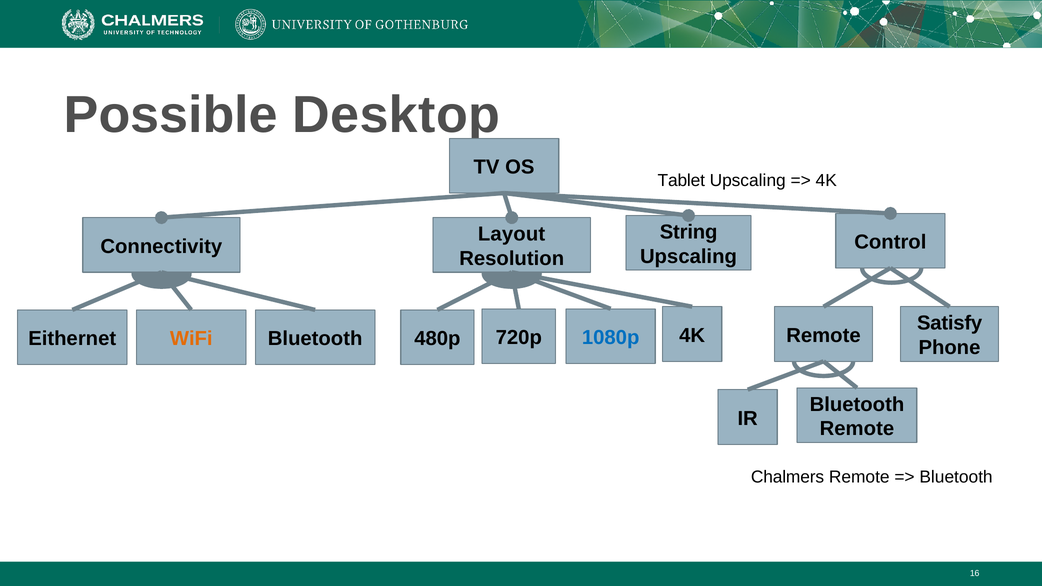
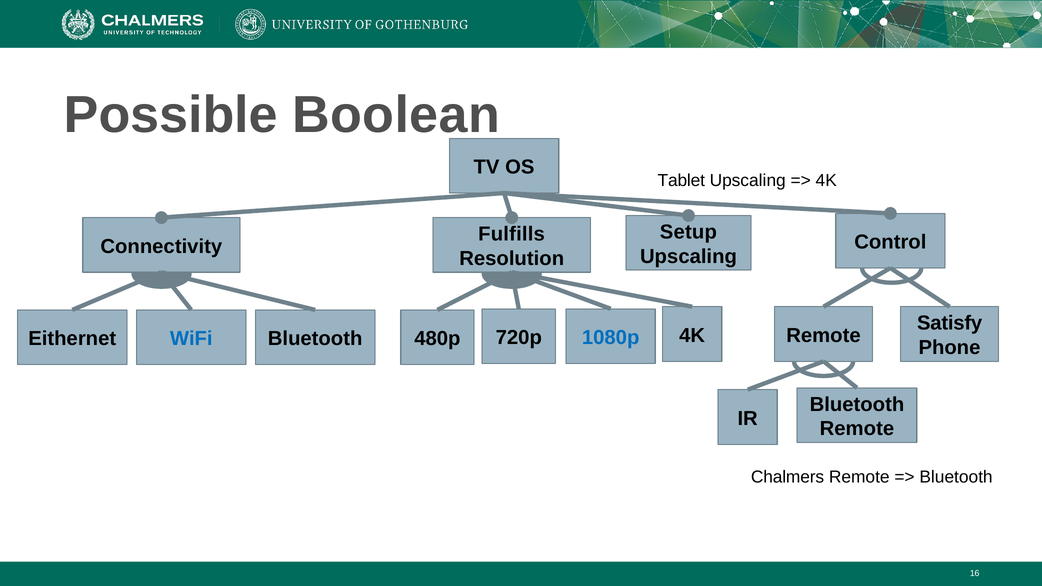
Desktop: Desktop -> Boolean (396, 115)
String: String -> Setup (688, 232)
Layout: Layout -> Fulfills (512, 234)
WiFi colour: orange -> blue (191, 339)
